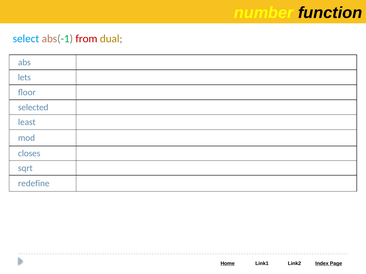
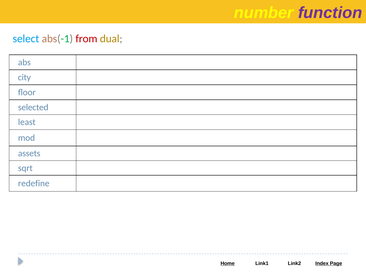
function colour: black -> purple (330, 13)
lets: lets -> city (24, 77)
closes: closes -> assets (29, 154)
